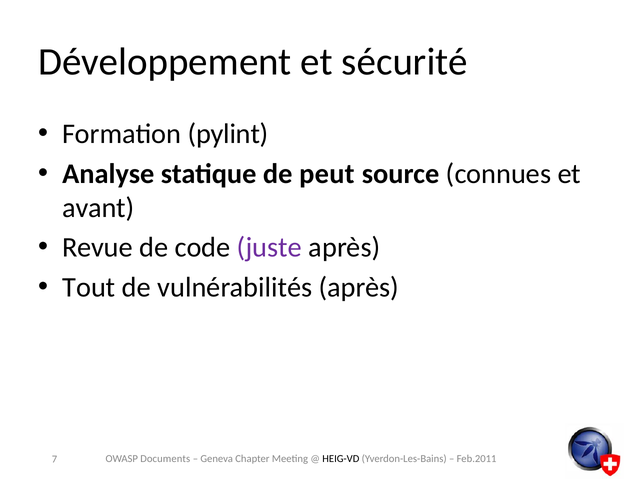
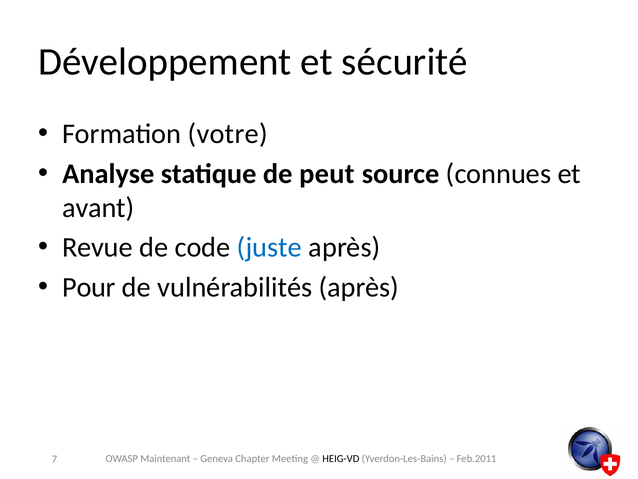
pylint: pylint -> votre (228, 134)
juste colour: purple -> blue (269, 247)
Tout: Tout -> Pour (89, 287)
Documents: Documents -> Maintenant (165, 458)
